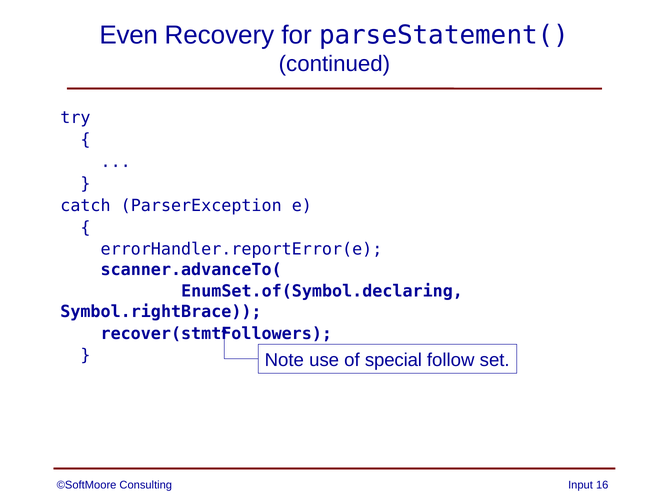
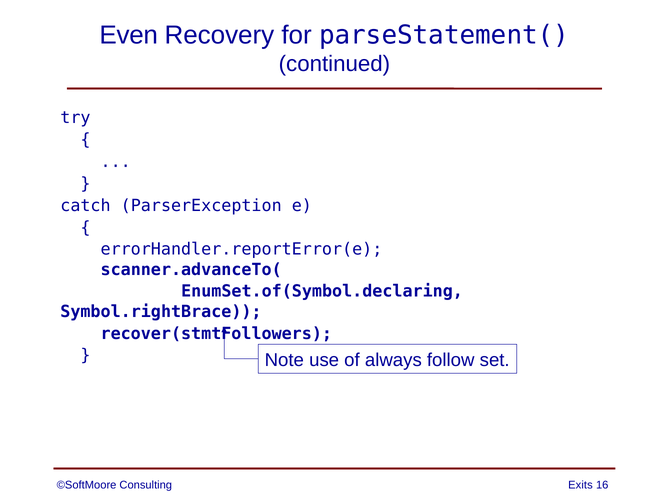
special: special -> always (393, 360)
Input: Input -> Exits (580, 485)
